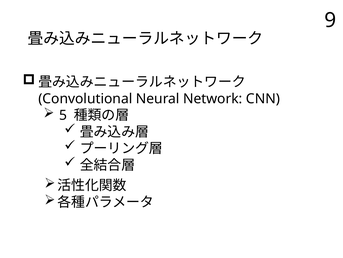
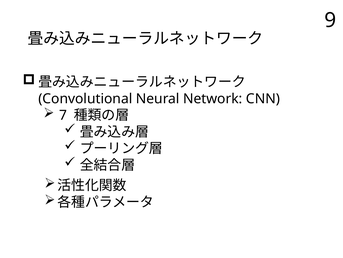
5: 5 -> 7 (63, 115)
